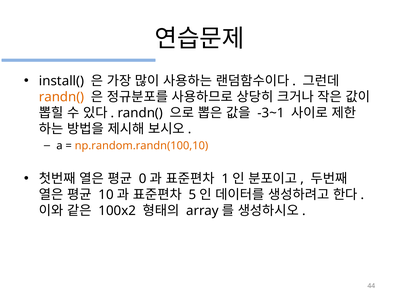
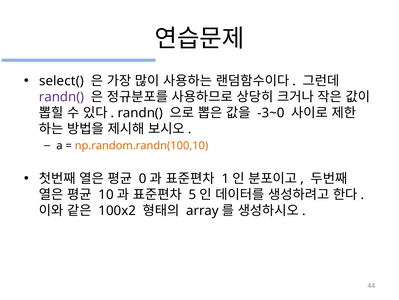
install(: install( -> select( (61, 81)
randn( colour: orange -> purple (62, 97)
-3~1: -3~1 -> -3~0 (271, 113)
